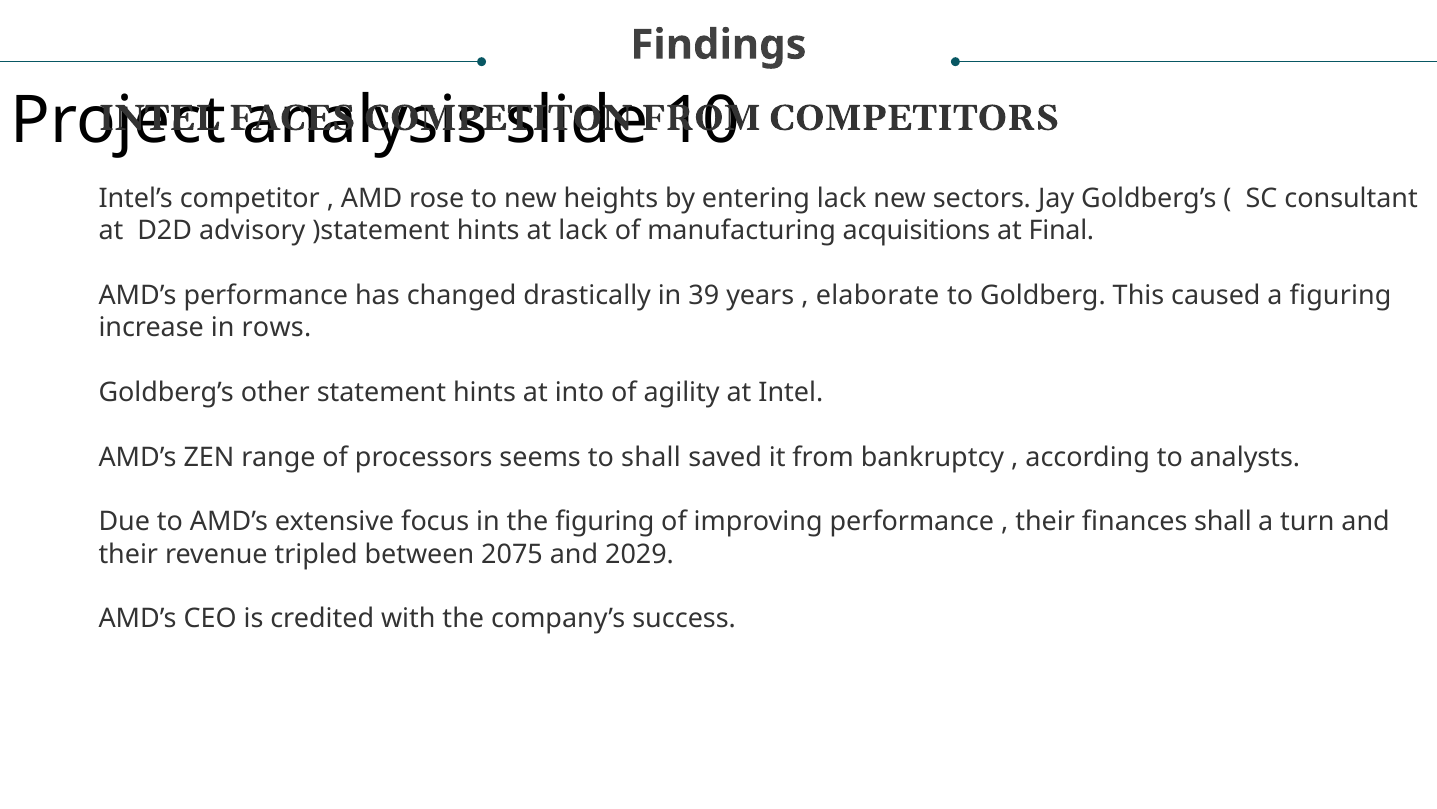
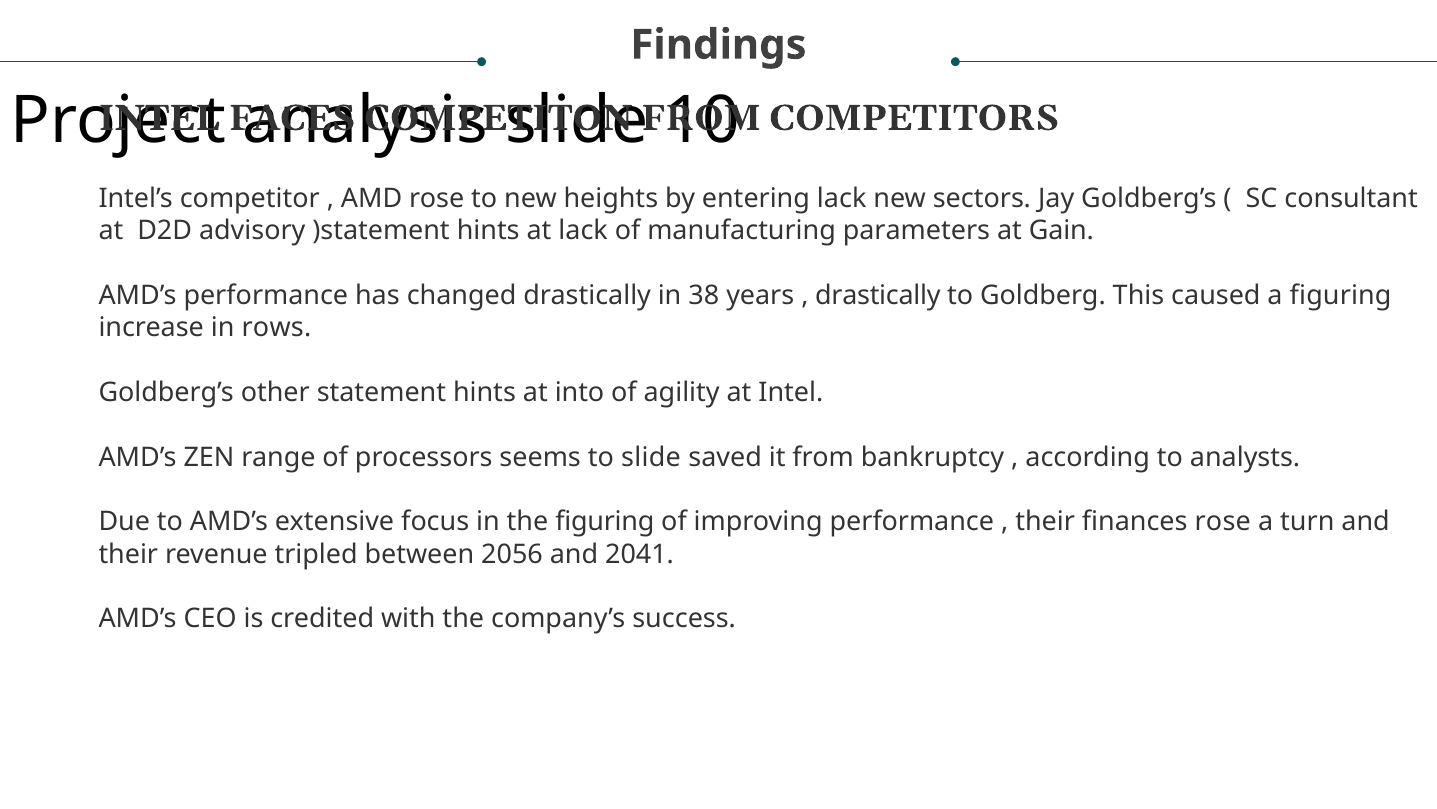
acquisitions: acquisitions -> parameters (916, 230)
Final: Final -> Gain (1061, 230)
39: 39 -> 38 (704, 295)
elaborate: elaborate -> drastically (878, 295)
to shall: shall -> slide (651, 457)
finances shall: shall -> rose (1223, 521)
2075: 2075 -> 2056 (512, 554)
2029: 2029 -> 2041 (640, 554)
